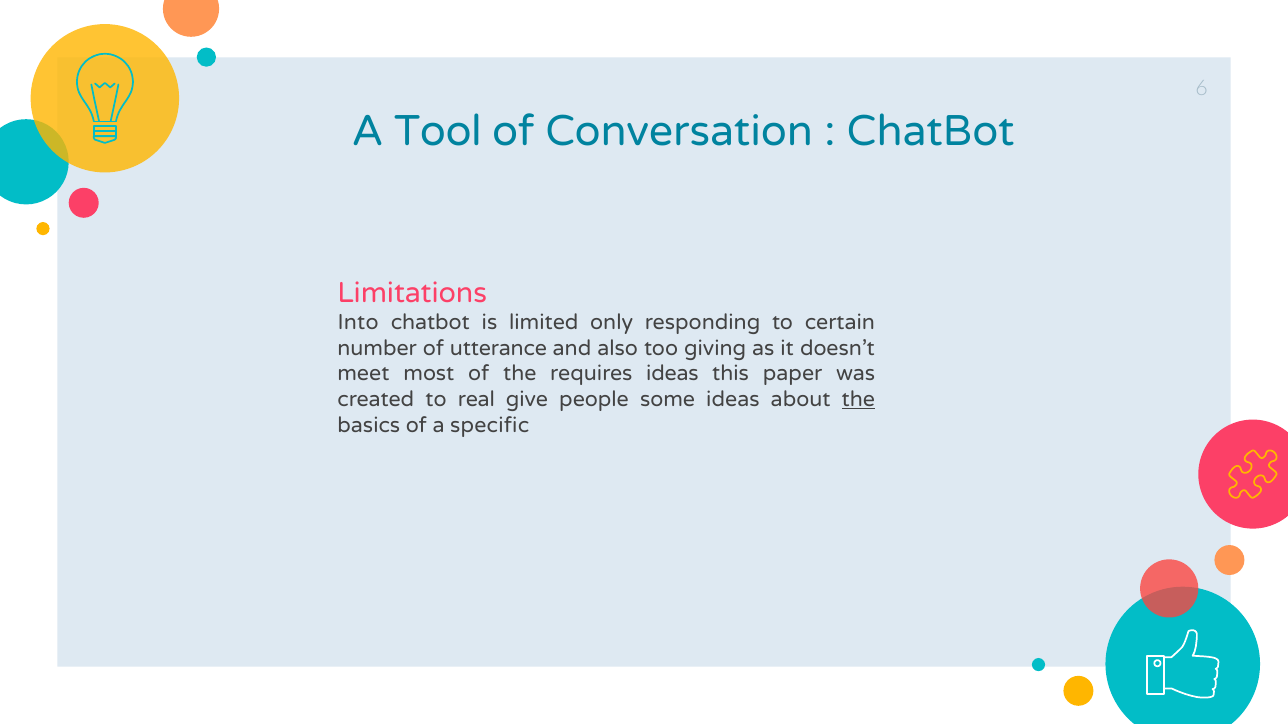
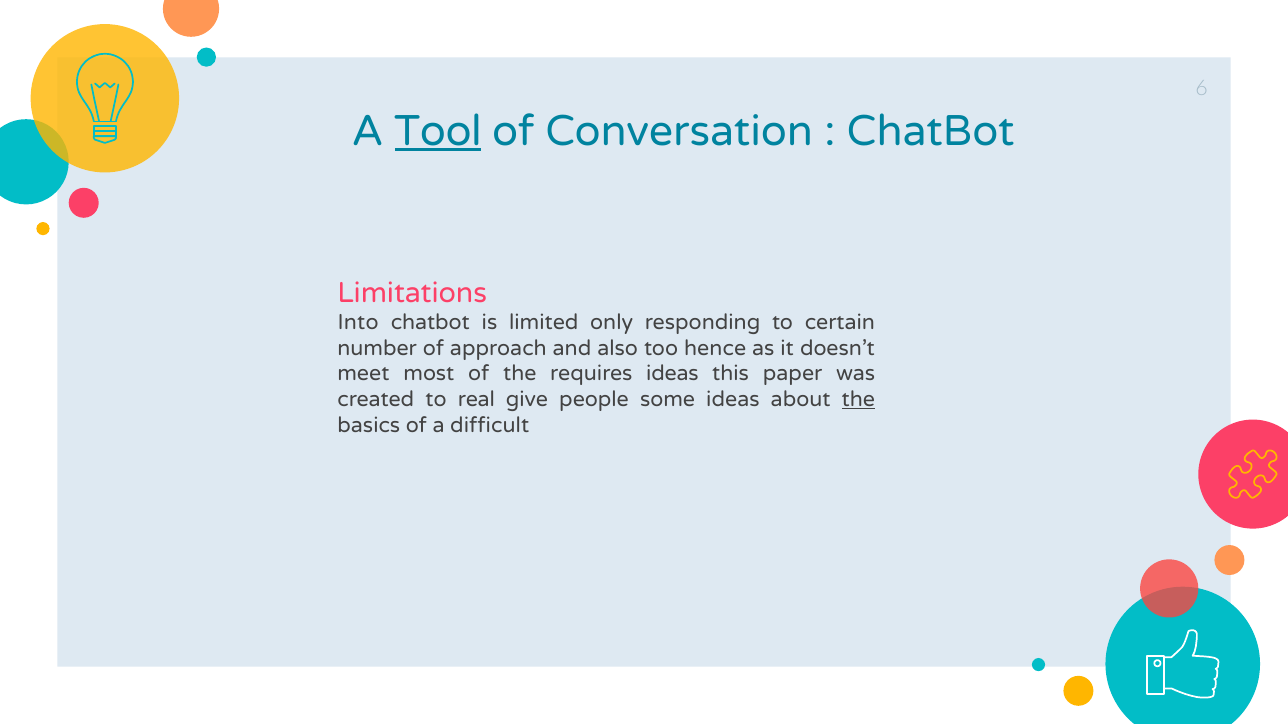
Tool underline: none -> present (438, 131)
utterance: utterance -> approach (498, 348)
giving: giving -> hence (715, 348)
specific: specific -> difficult (490, 426)
